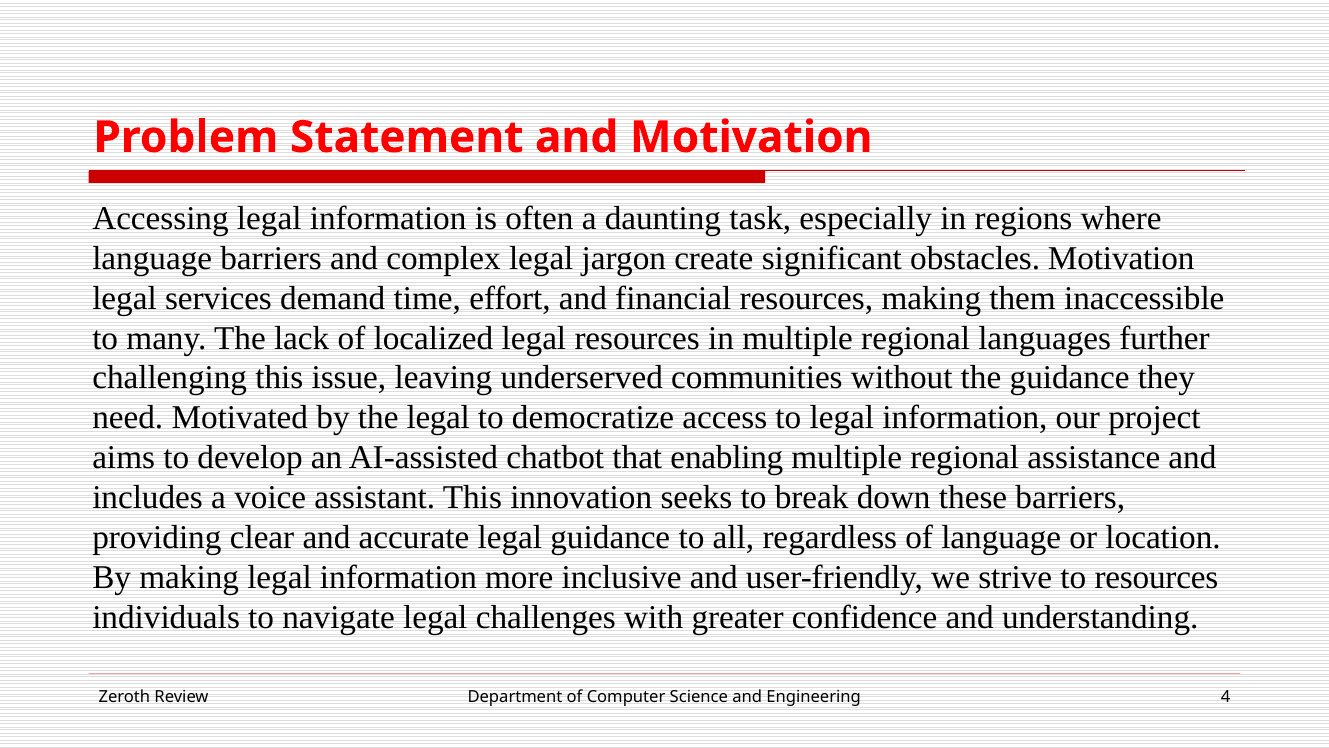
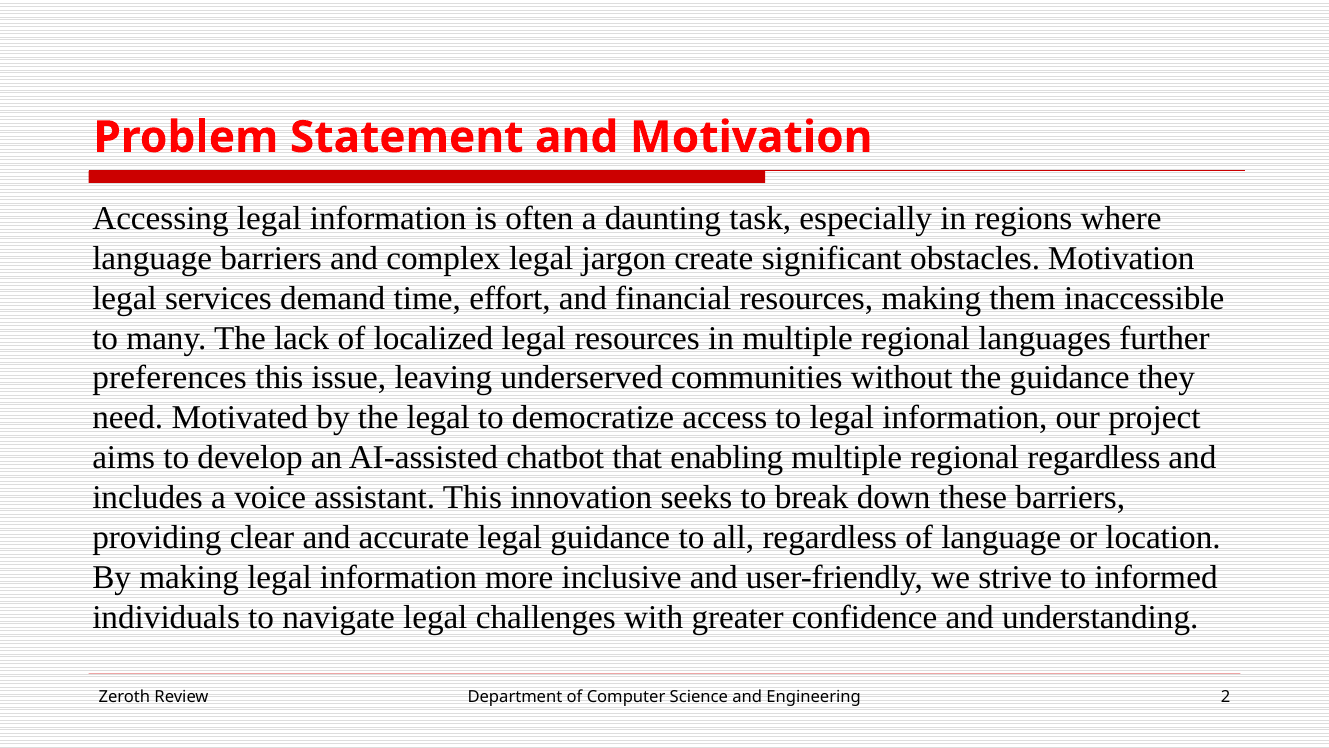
challenging: challenging -> preferences (170, 378)
regional assistance: assistance -> regardless (1094, 457)
to resources: resources -> informed (1156, 577)
4: 4 -> 2 (1226, 697)
